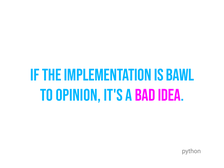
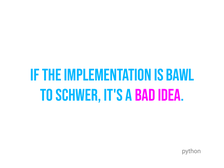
opinion: opinion -> schwer (78, 95)
